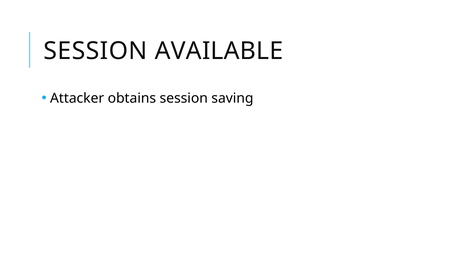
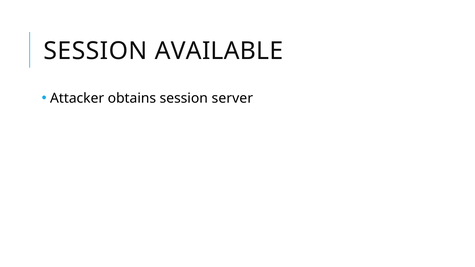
saving: saving -> server (232, 98)
